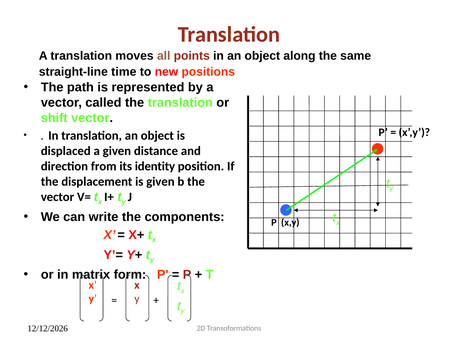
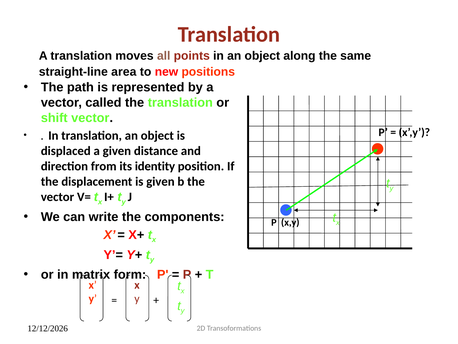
time: time -> area (124, 72)
